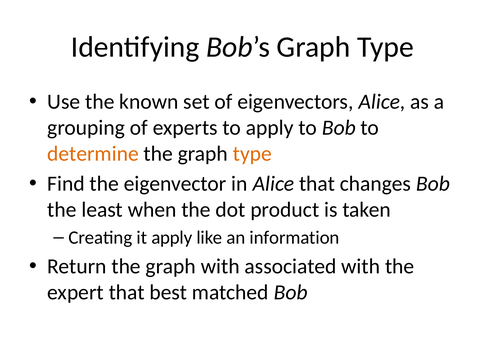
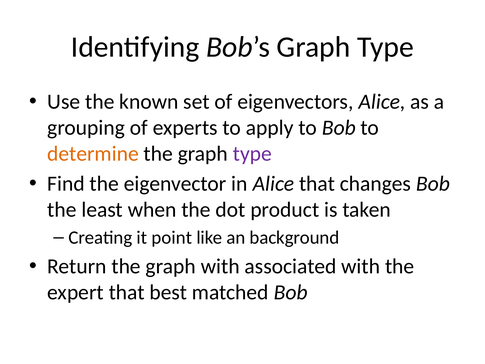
type colour: orange -> purple (252, 153)
it apply: apply -> point (172, 237)
information: information -> background (295, 237)
